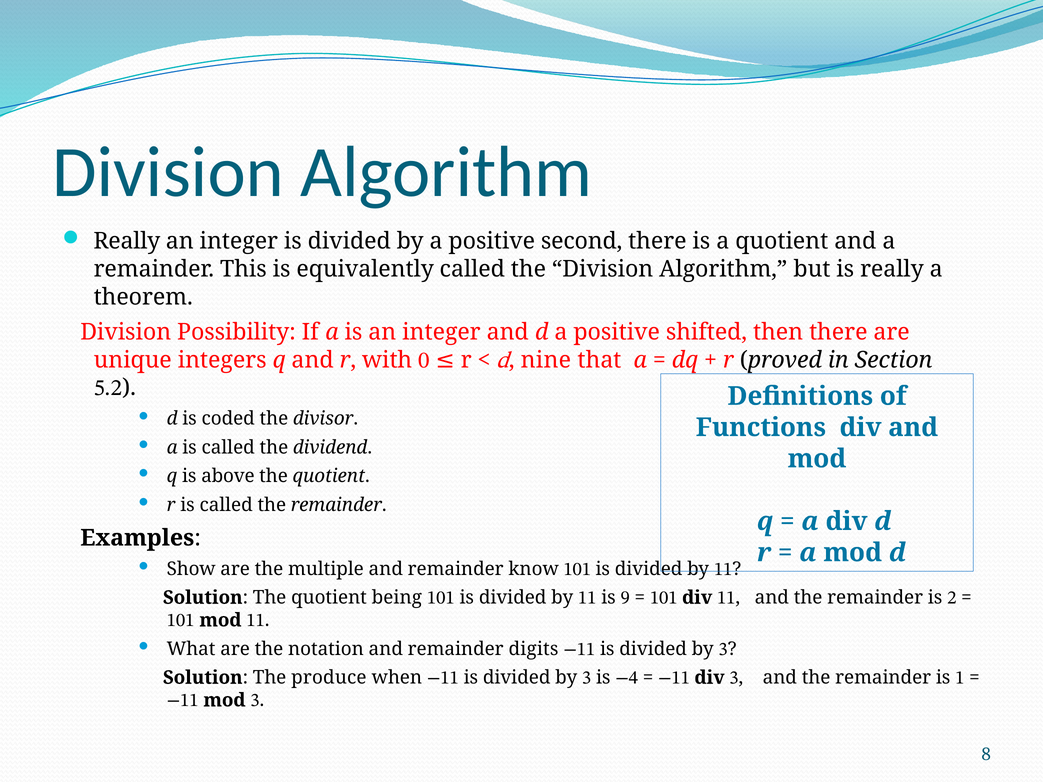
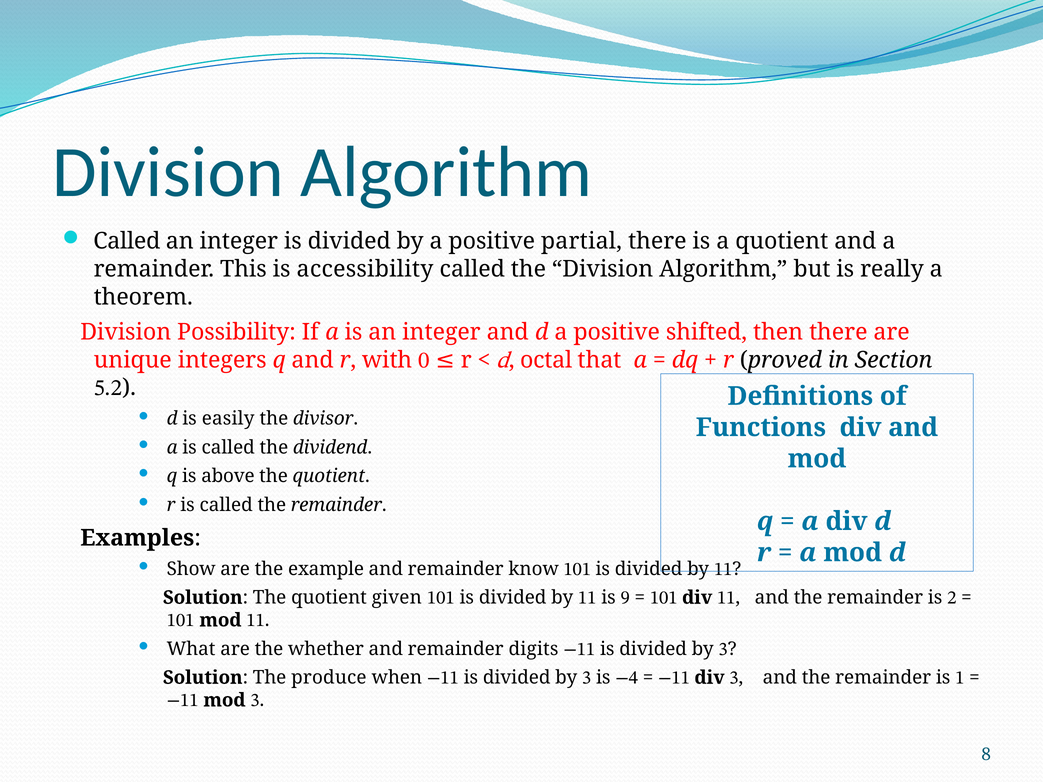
Really: Really -> Called (127, 241)
second: second -> partial (581, 241)
equivalently: equivalently -> accessibility (365, 269)
nine: nine -> octal (546, 360)
coded: coded -> easily (228, 419)
multiple: multiple -> example (326, 569)
being: being -> given (397, 598)
notation: notation -> whether (326, 649)
